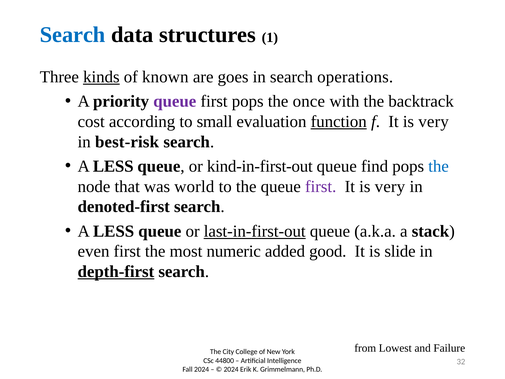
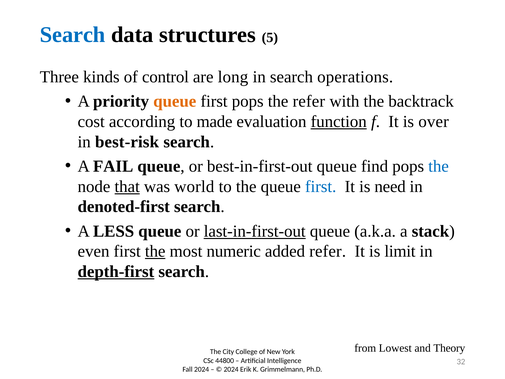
1: 1 -> 5 (270, 37)
kinds underline: present -> none (101, 77)
known: known -> control (165, 77)
goes: goes -> long (233, 77)
queue colour: purple -> orange (175, 101)
the once: once -> refer (309, 101)
small: small -> made (215, 122)
f It is very: very -> over (434, 122)
LESS: LESS -> FAIL (113, 166)
kind-in-first-out: kind-in-first-out -> best-in-first-out (260, 166)
that underline: none -> present (127, 186)
first colour: purple -> blue (321, 186)
very: very -> need (390, 186)
the underline: none -> present (155, 251)
added good: good -> refer (328, 251)
slide: slide -> limit (400, 251)
Failure: Failure -> Theory (449, 348)
